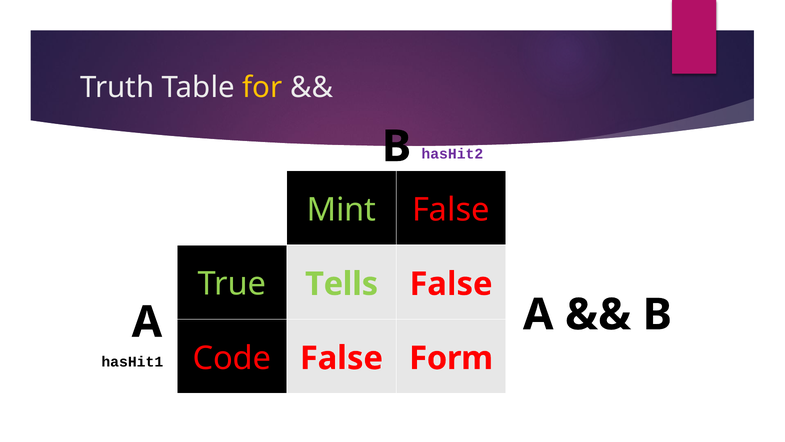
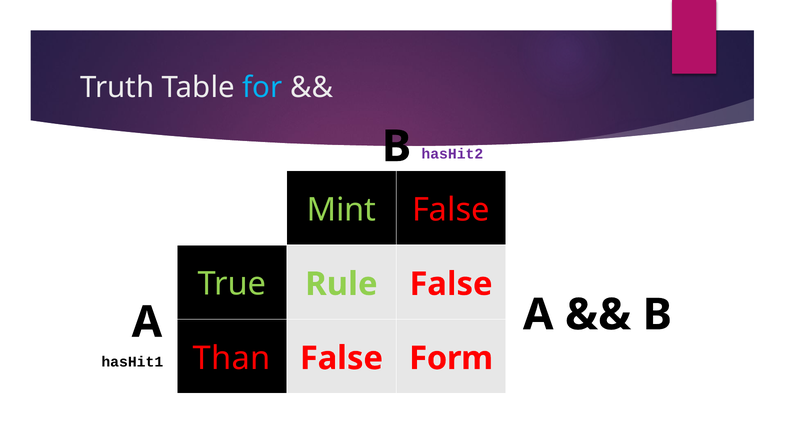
for colour: yellow -> light blue (262, 87)
Tells: Tells -> Rule (341, 284)
Code: Code -> Than (232, 358)
